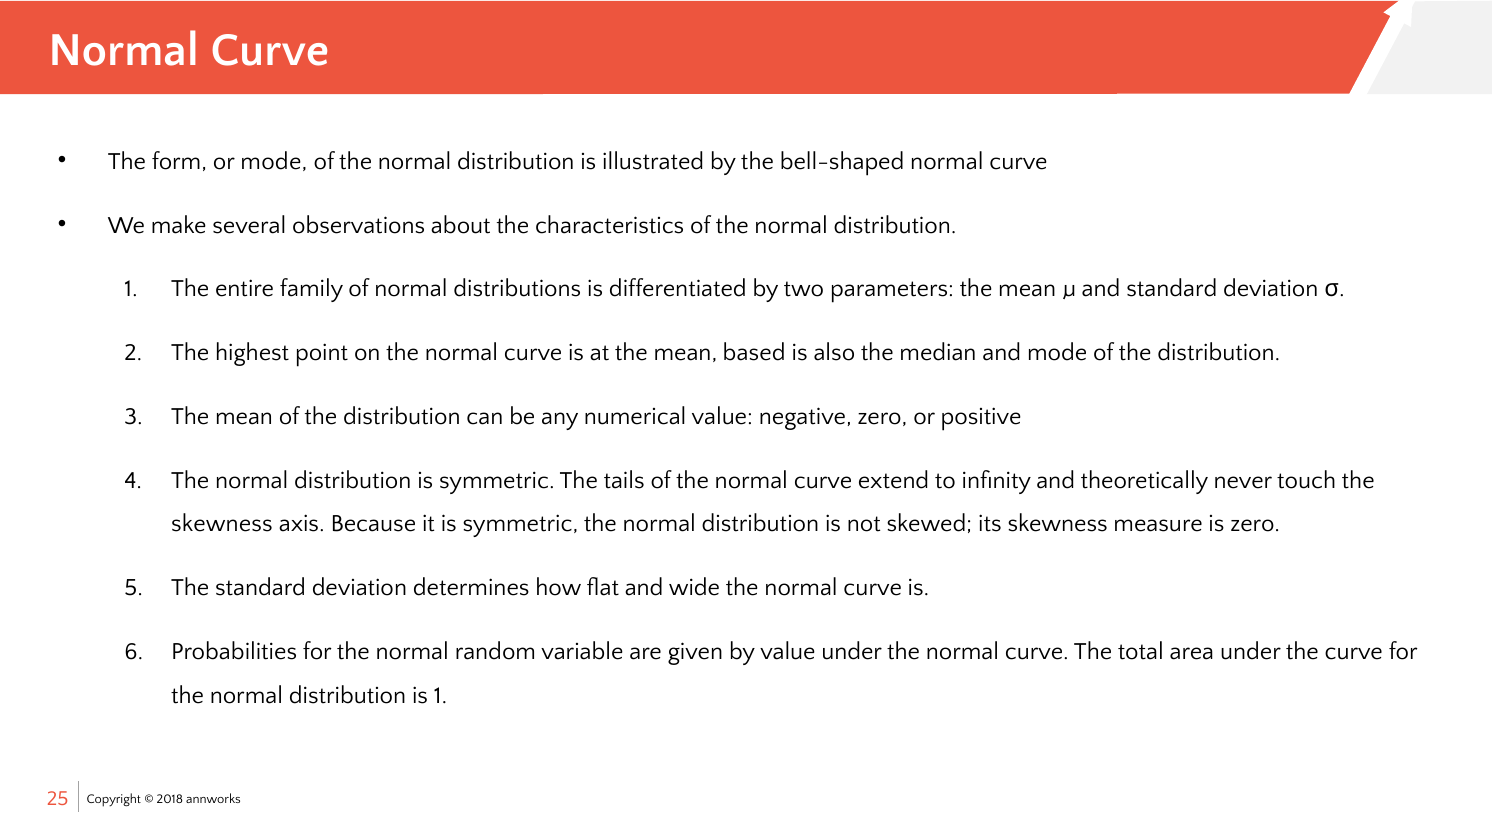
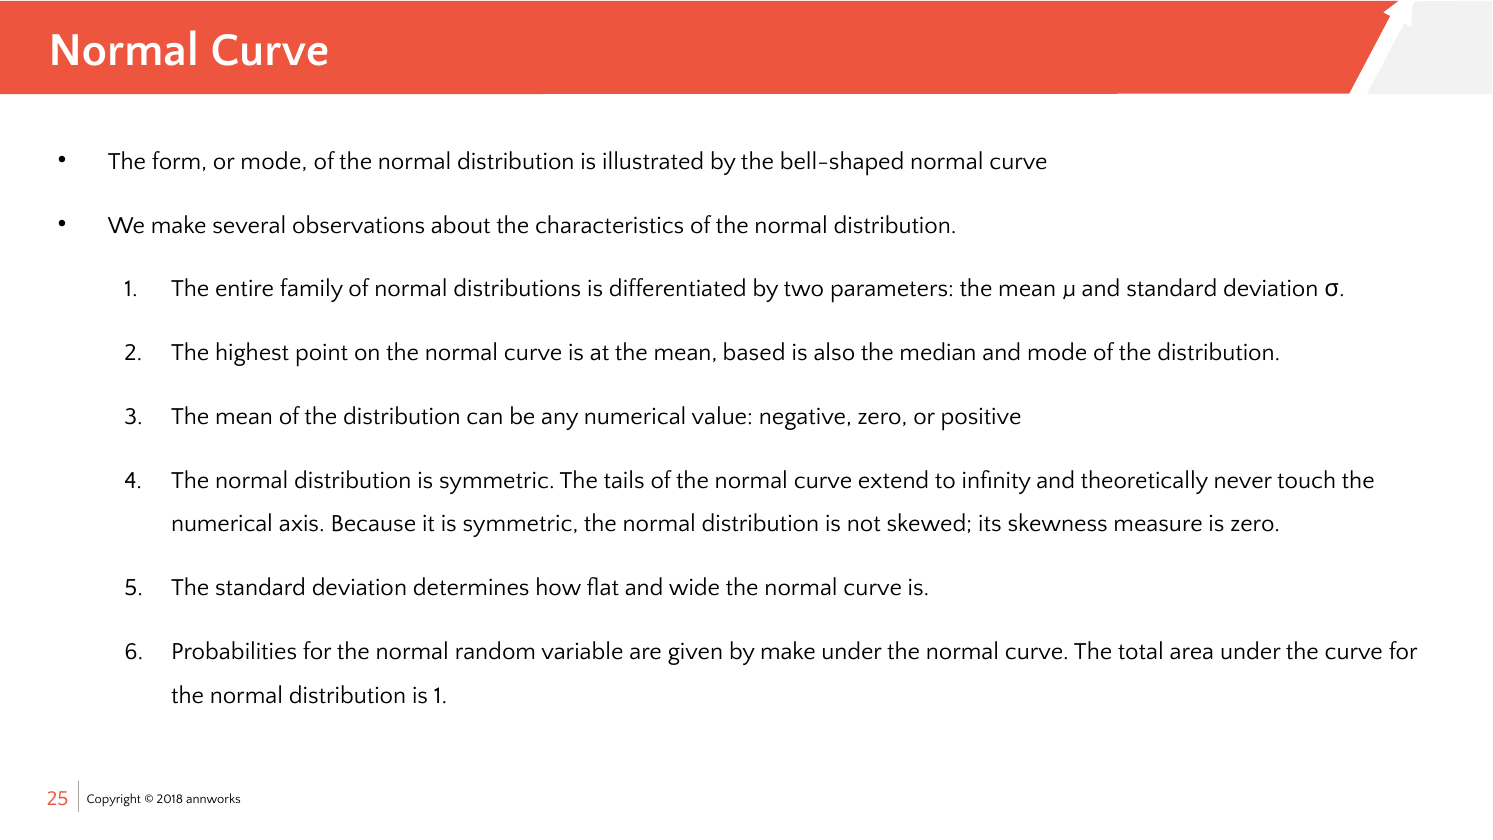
skewness: skewness -> numerical (222, 524)
by value: value -> make (788, 652)
